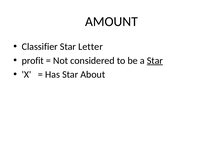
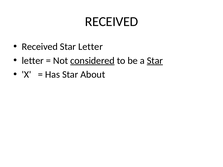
AMOUNT: AMOUNT -> RECEIVED (112, 22)
Classifier: Classifier -> Received (40, 47)
profit: profit -> letter (33, 61)
considered underline: none -> present (92, 61)
